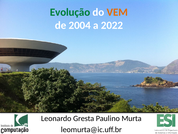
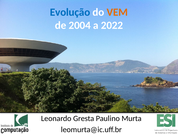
Evolução colour: green -> blue (70, 12)
